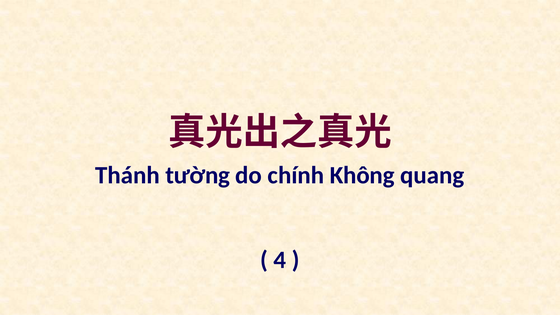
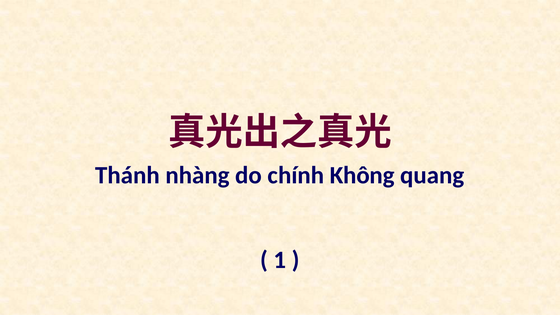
tường: tường -> nhàng (198, 175)
4: 4 -> 1 (280, 260)
